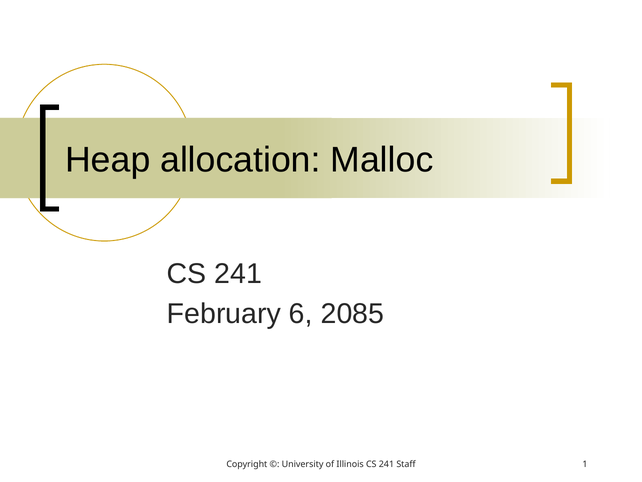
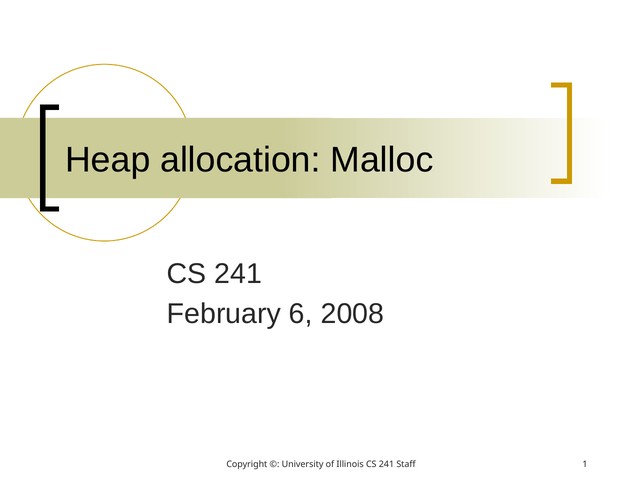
2085: 2085 -> 2008 (352, 314)
